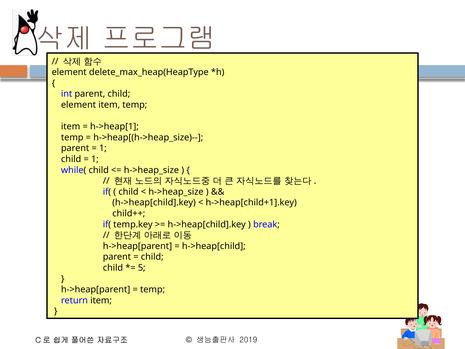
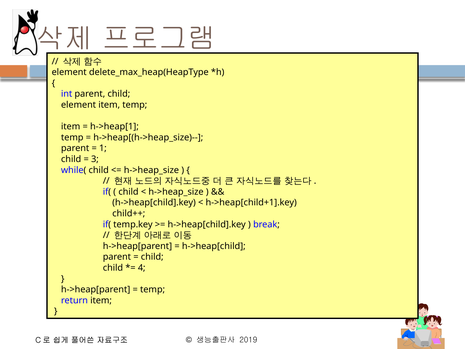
1: 1 -> 3 (95, 159)
5: 5 -> 4 (142, 268)
